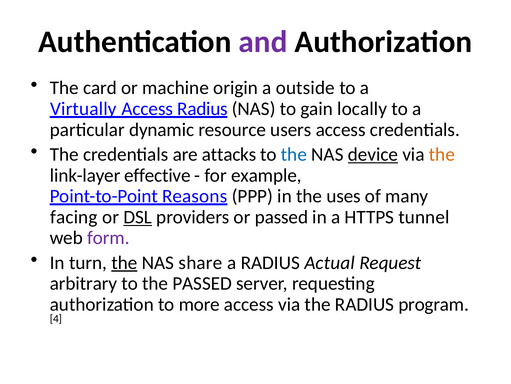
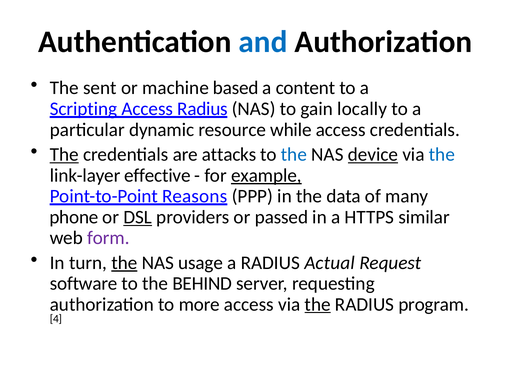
and colour: purple -> blue (263, 42)
card: card -> sent (100, 88)
origin: origin -> based (236, 88)
outside: outside -> content (305, 88)
Virtually: Virtually -> Scripting (83, 109)
users: users -> while (291, 130)
The underline: none -> present (64, 154)
the colour: orange -> blue (442, 154)
example underline: none -> present (266, 175)
uses: uses -> data (344, 196)
facing: facing -> phone (74, 217)
tunnel: tunnel -> similar (424, 217)
share: share -> usage (201, 262)
arbitrary: arbitrary -> software (84, 283)
the PASSED: PASSED -> BEHIND (202, 283)
the underline: none -> present (318, 304)
